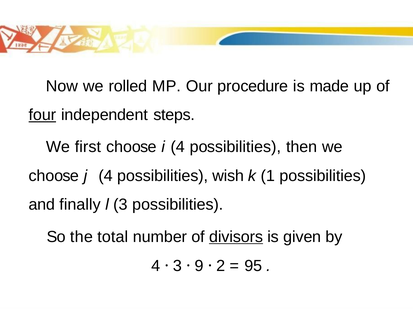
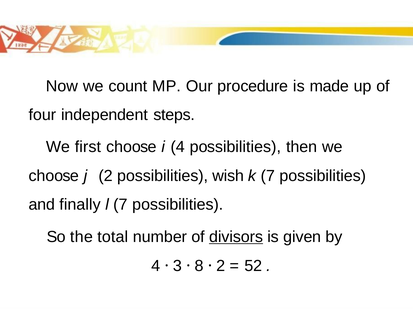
rolled: rolled -> count (128, 86)
four underline: present -> none (42, 115)
j 4: 4 -> 2 (106, 176)
k 1: 1 -> 7 (268, 176)
l 3: 3 -> 7 (120, 205)
9: 9 -> 8 (199, 266)
95: 95 -> 52 (253, 266)
